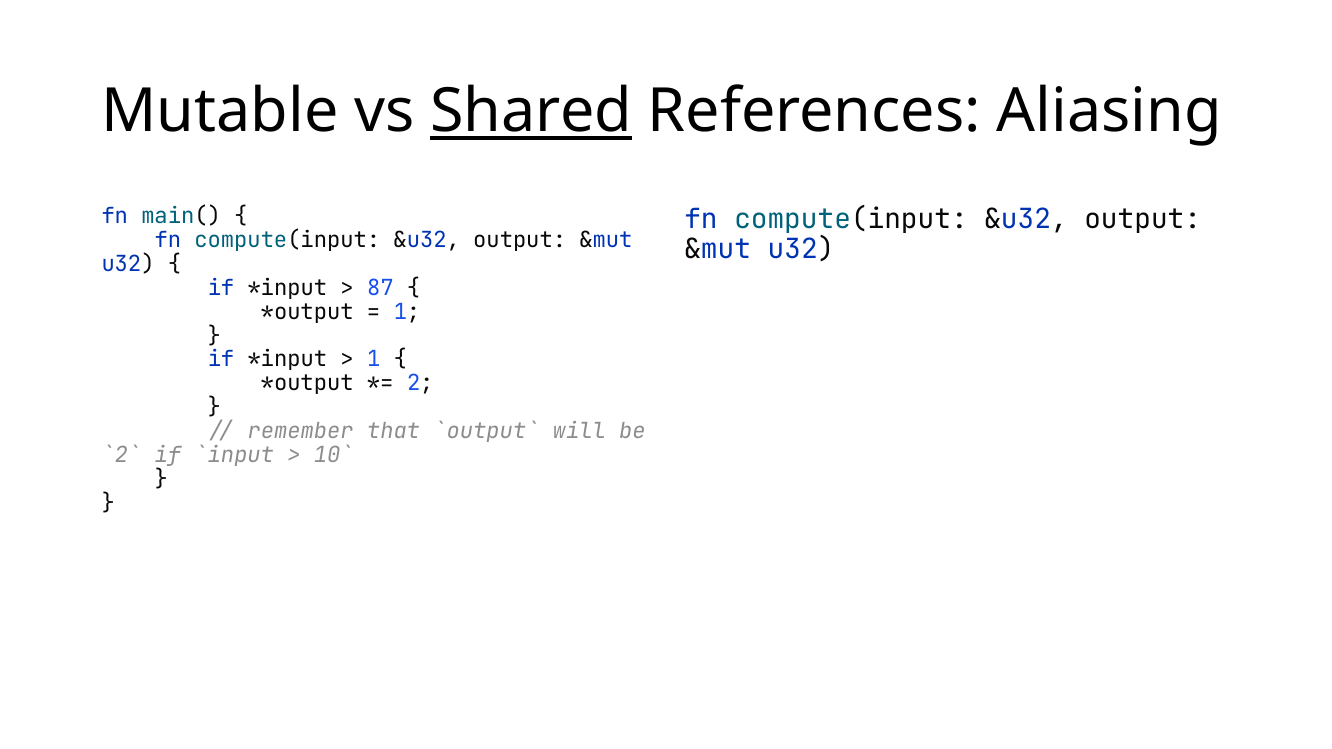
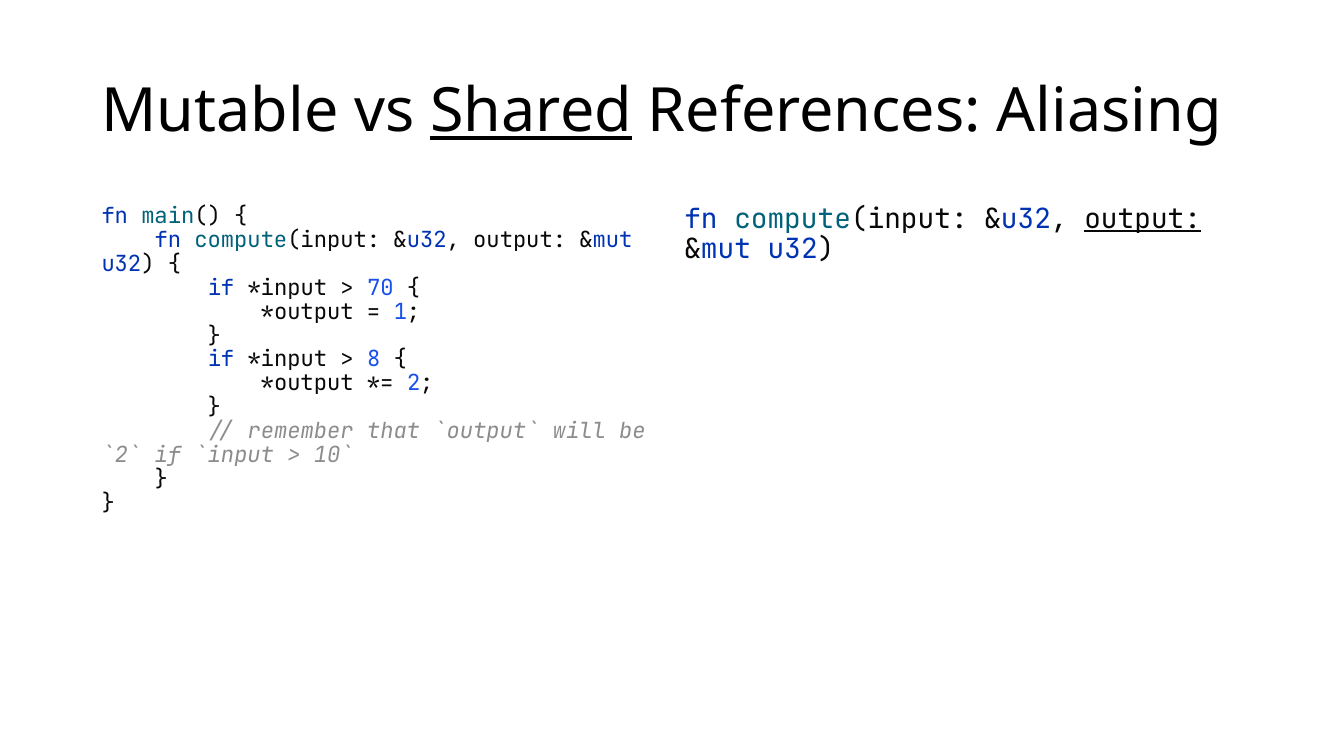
output underline: none -> present (1143, 219)
87: 87 -> 70 (380, 288)
1: 1 -> 8 (374, 360)
